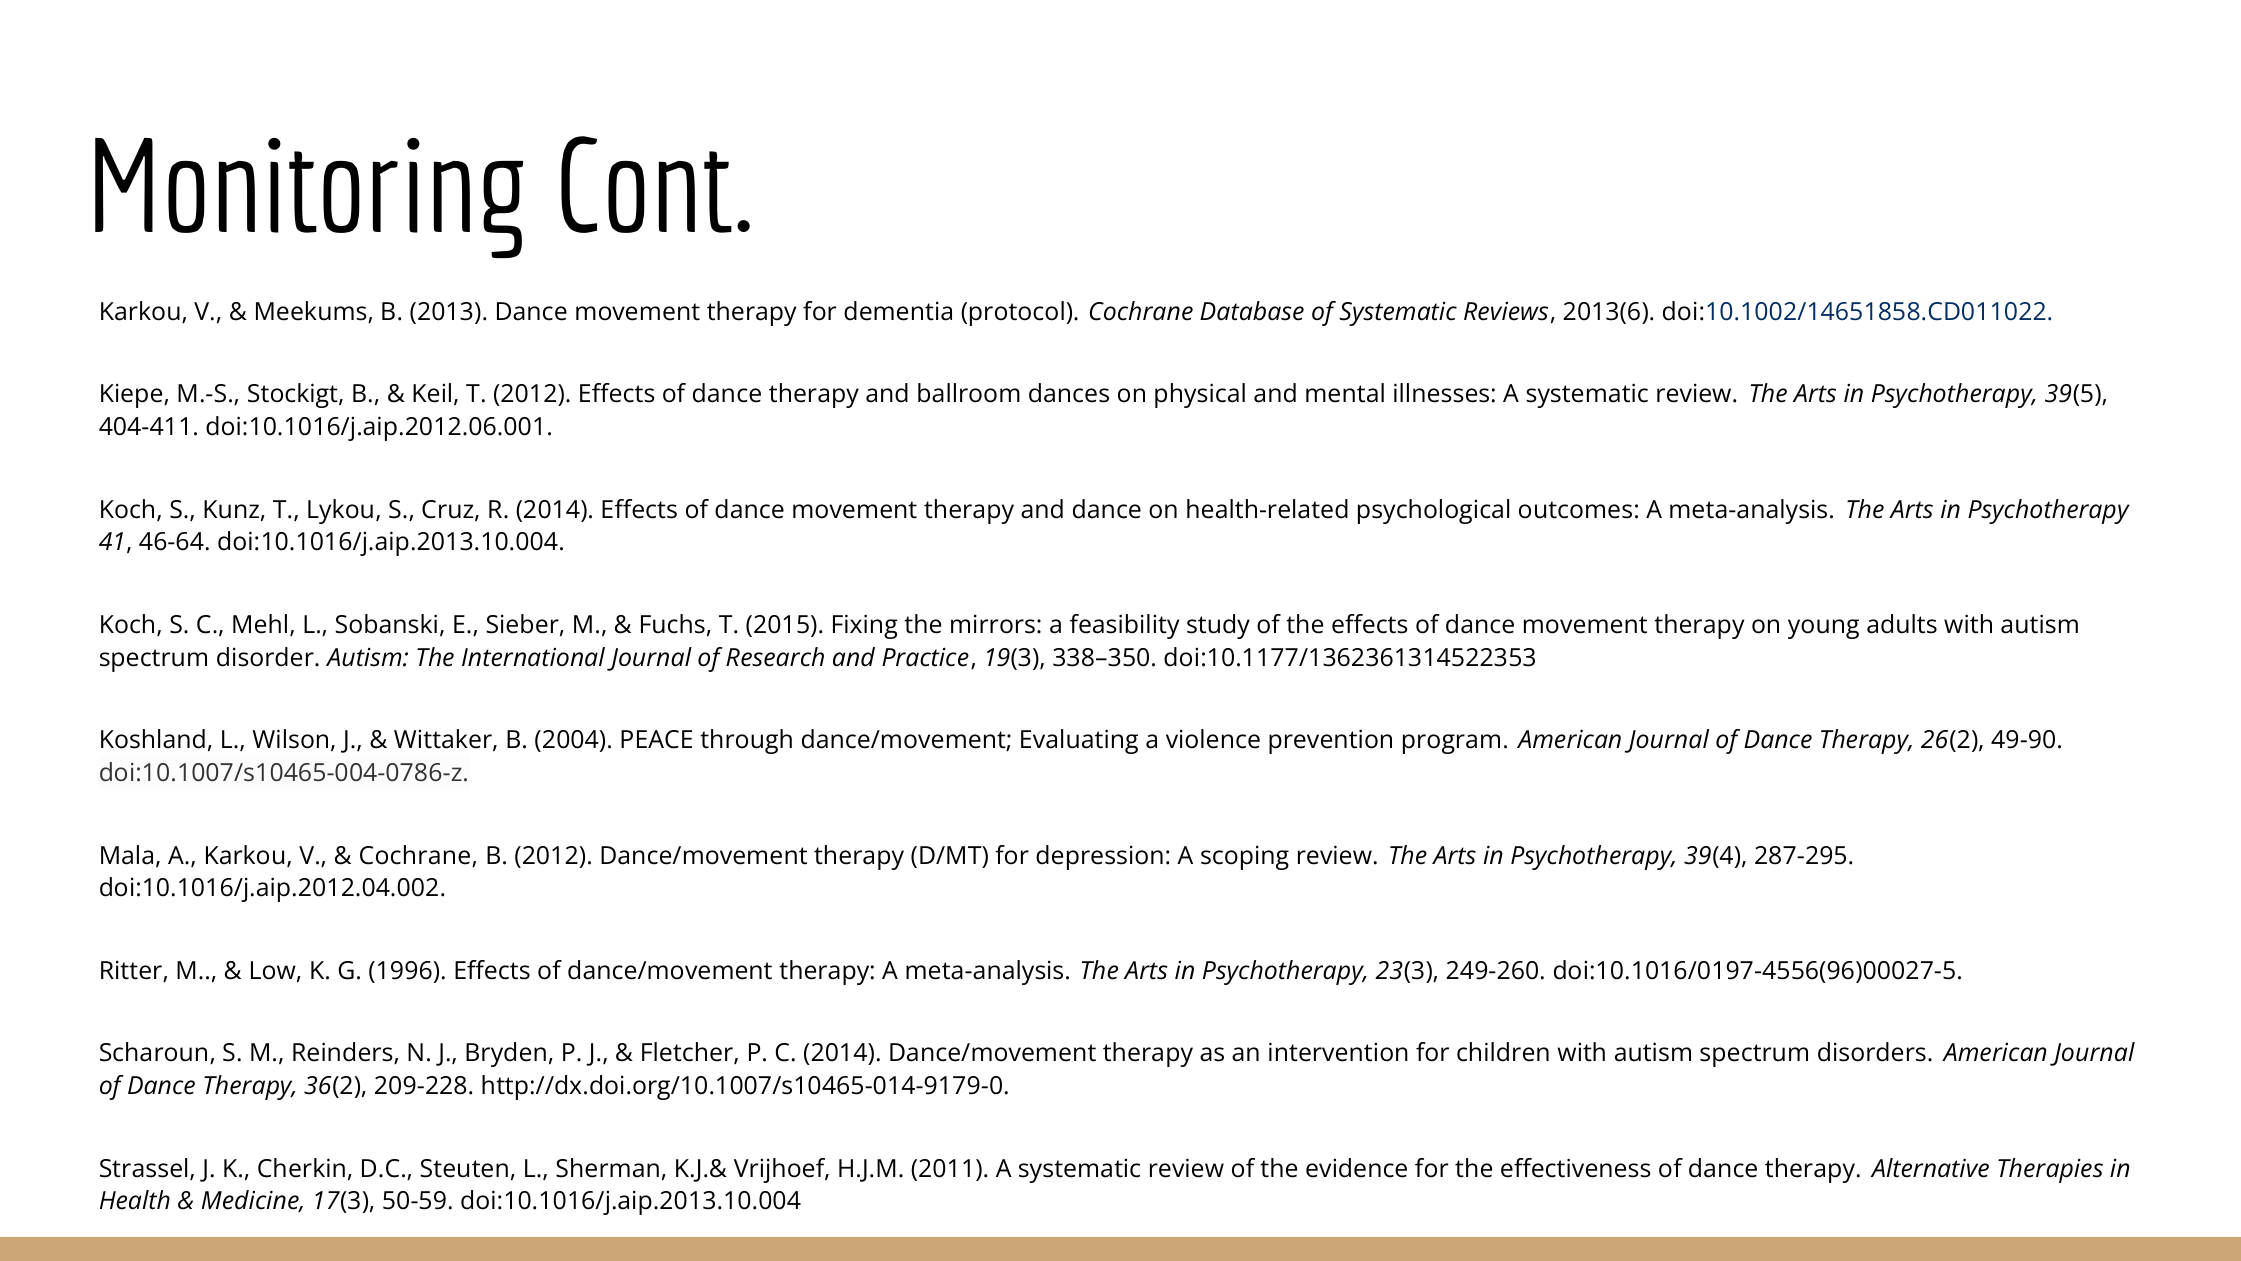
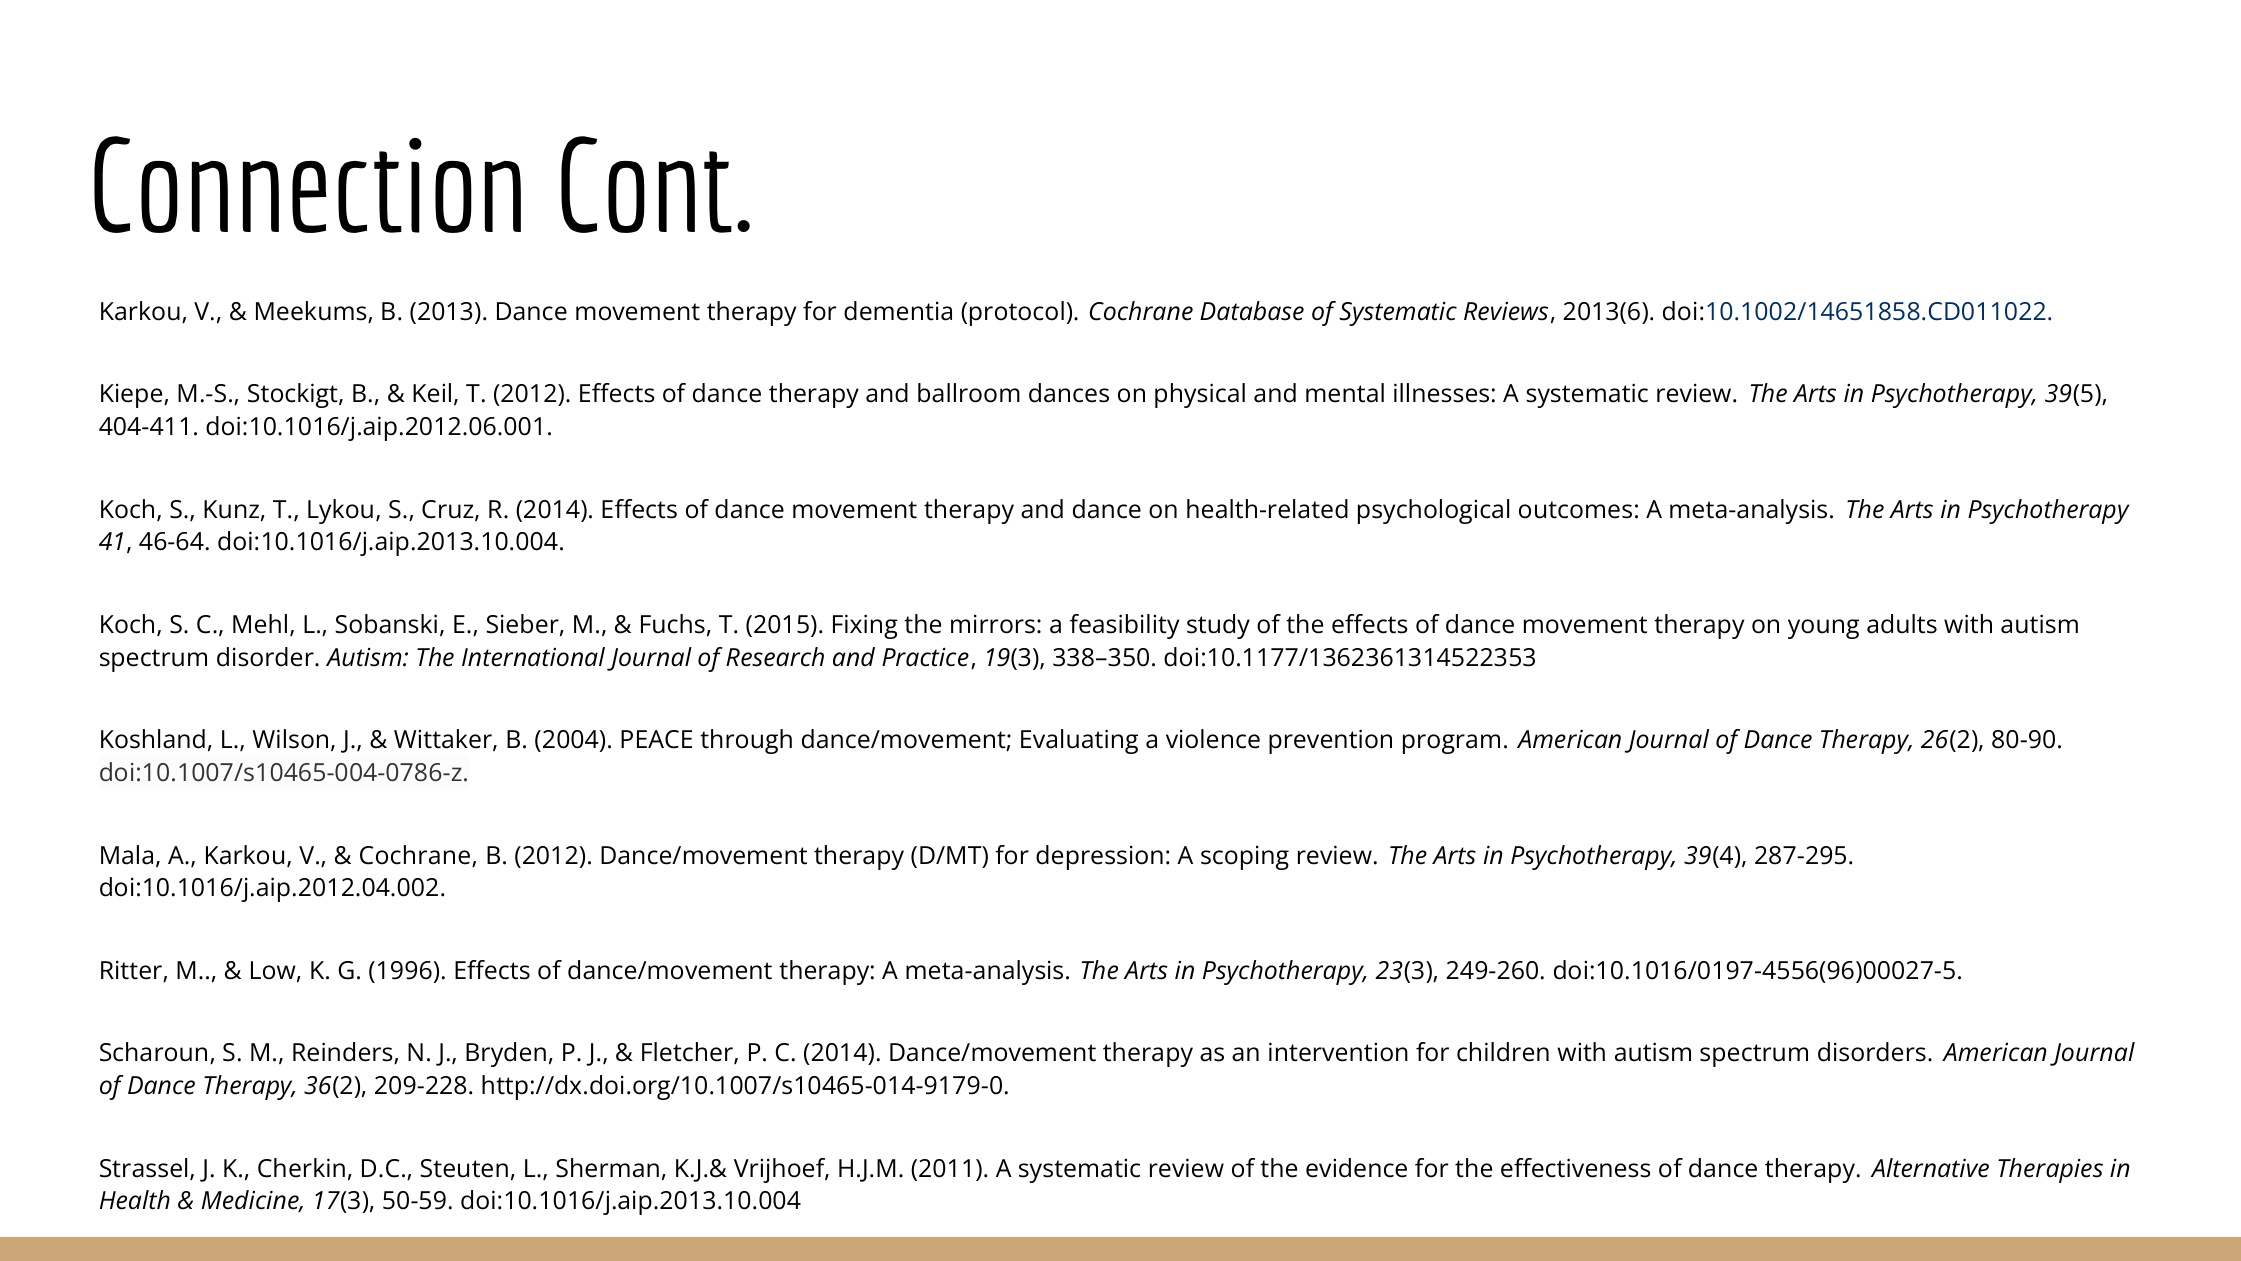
Monitoring: Monitoring -> Connection (308, 189)
49-90: 49-90 -> 80-90 (2027, 740)
